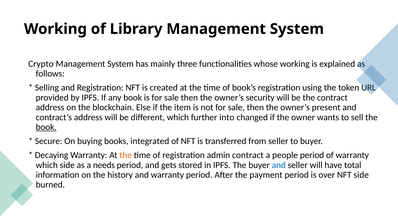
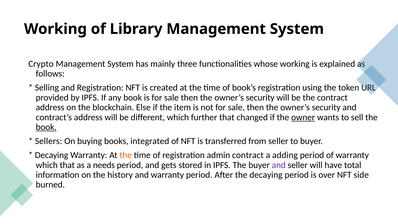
present: present -> security (326, 107)
further into: into -> that (227, 117)
owner underline: none -> present (303, 117)
Secure: Secure -> Sellers (49, 141)
people: people -> adding (285, 155)
which side: side -> that (67, 165)
and colour: blue -> purple (279, 165)
the payment: payment -> decaying (266, 175)
